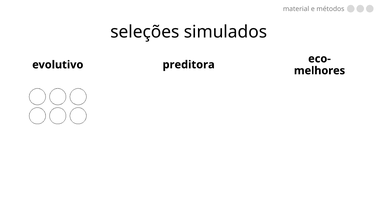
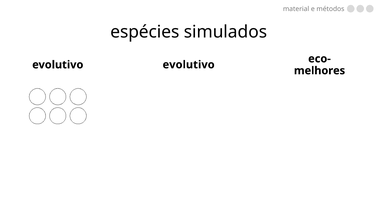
seleções: seleções -> espécies (145, 32)
evolutivo preditora: preditora -> evolutivo (189, 65)
